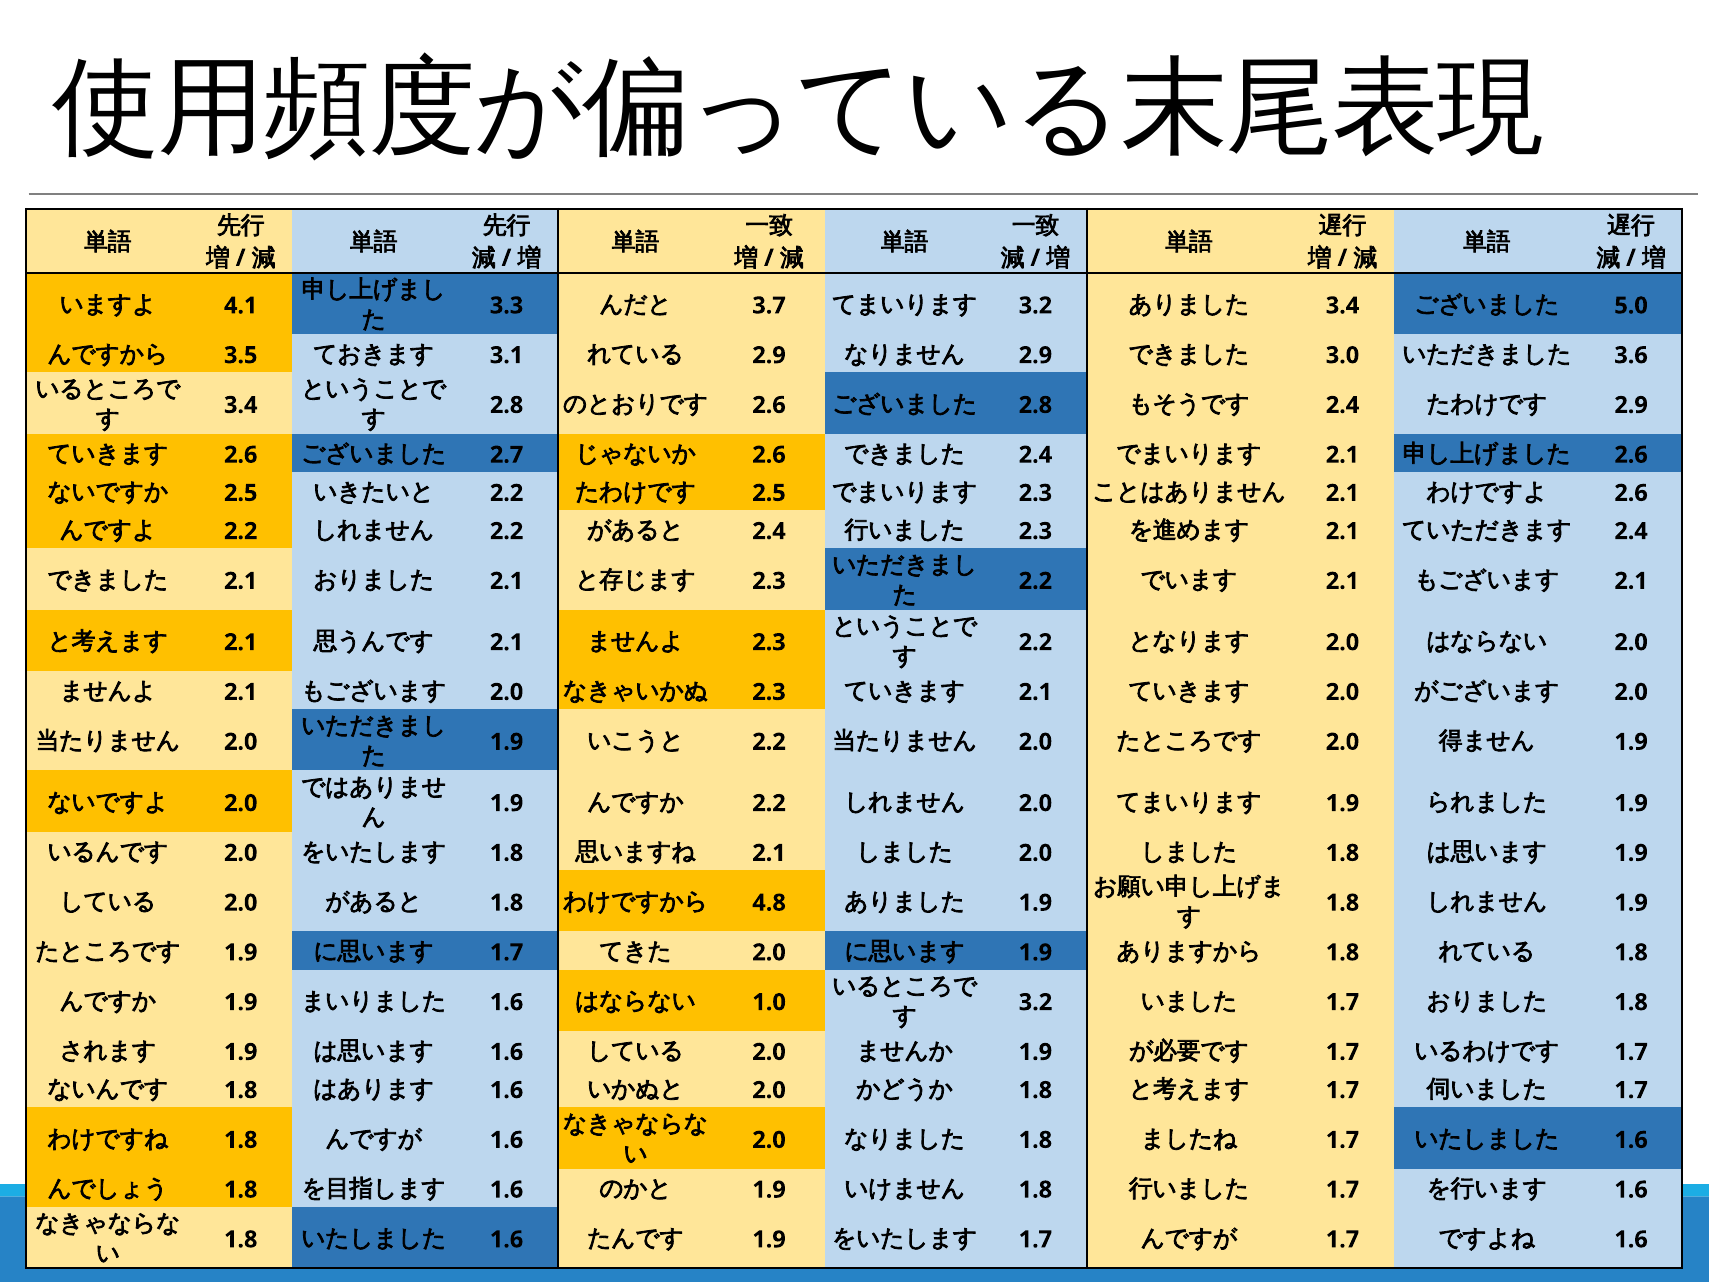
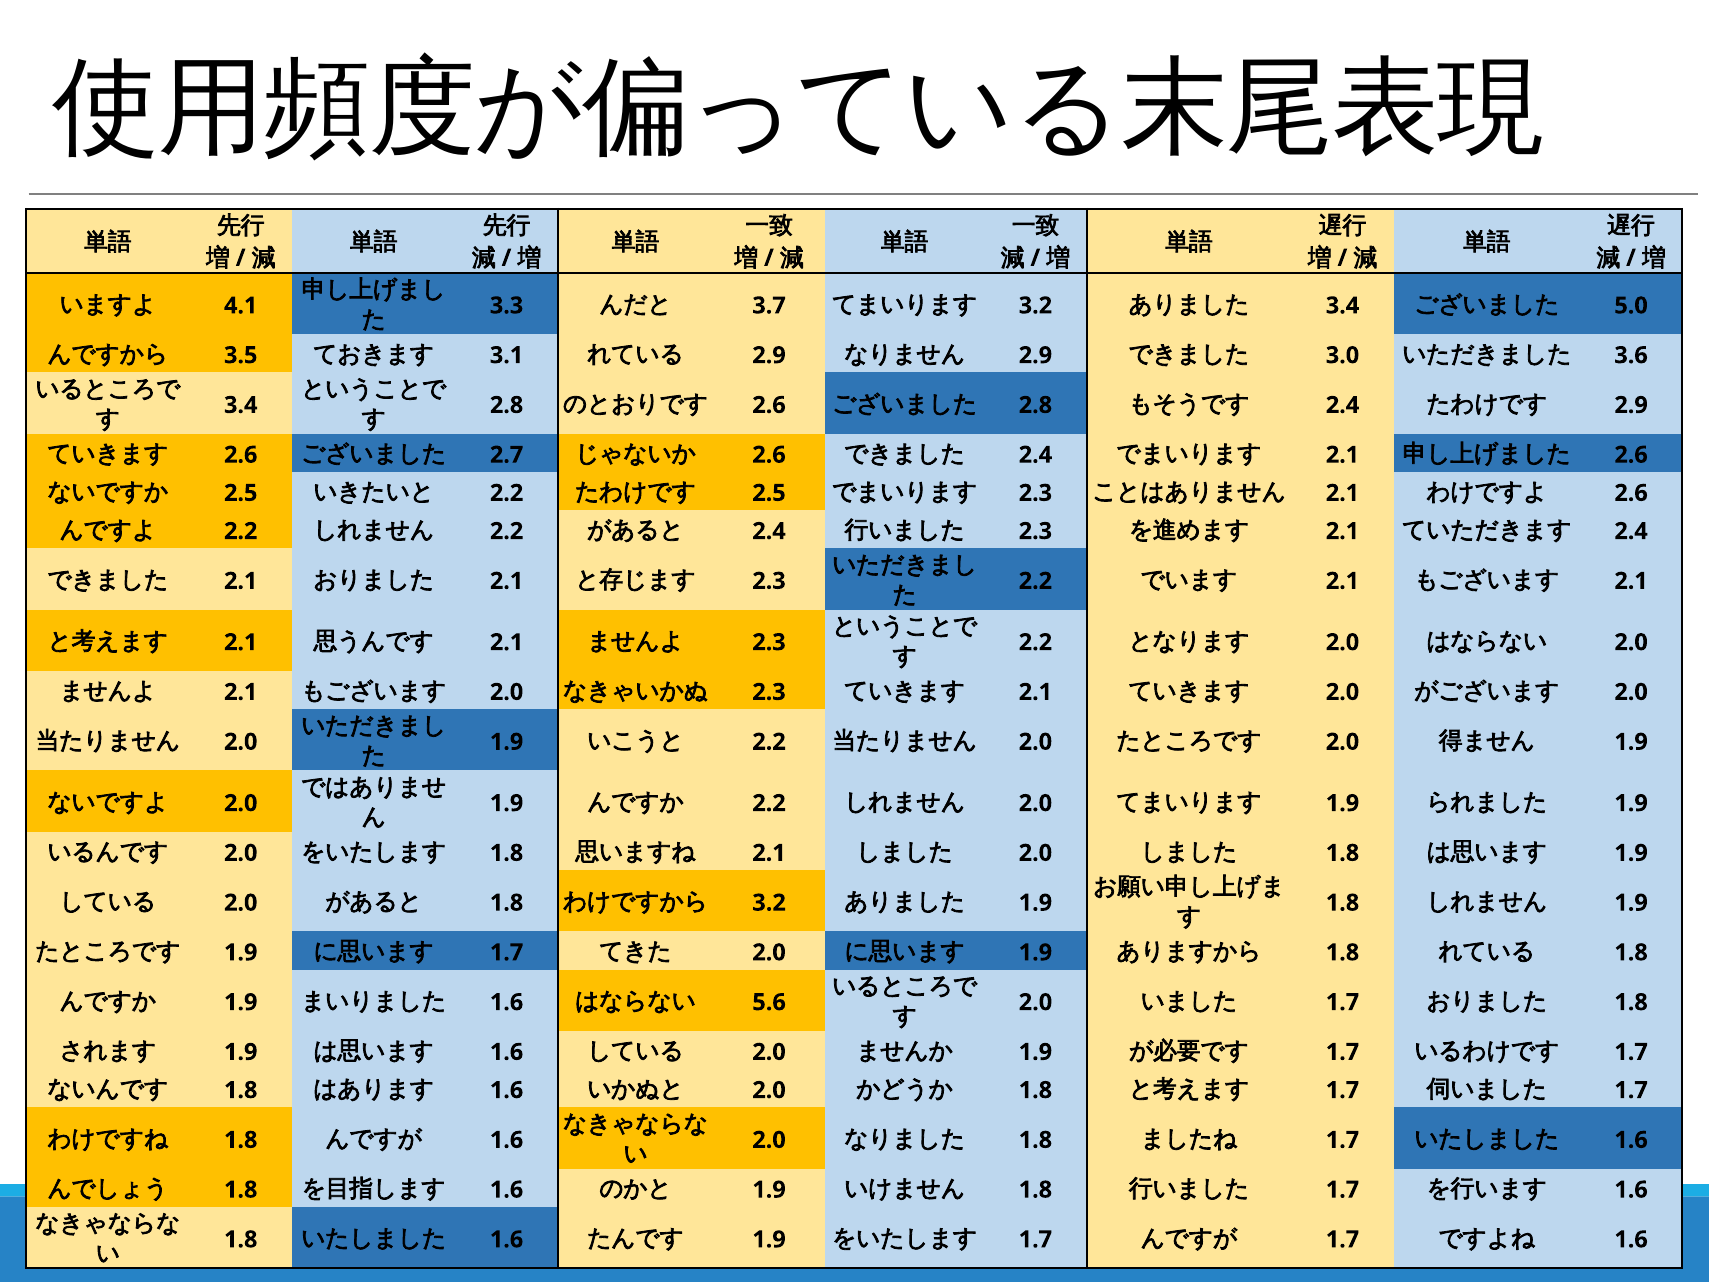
4.8: 4.8 -> 3.2 (769, 903)
1.0: 1.0 -> 5.6 (769, 1002)
3.2: 3.2 -> 2.0 (1035, 1002)
